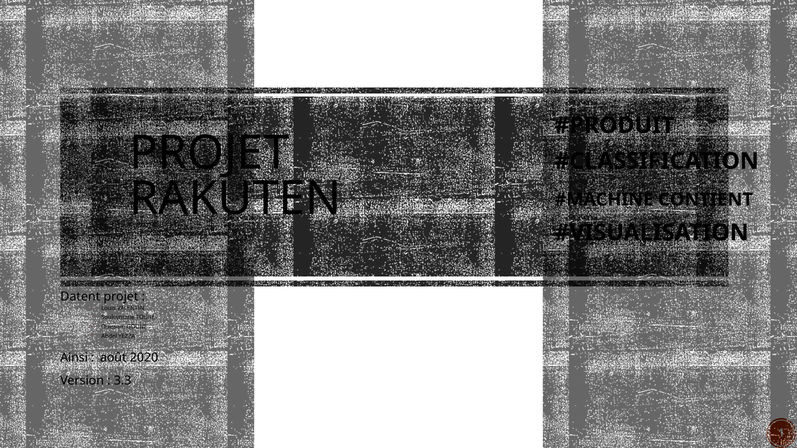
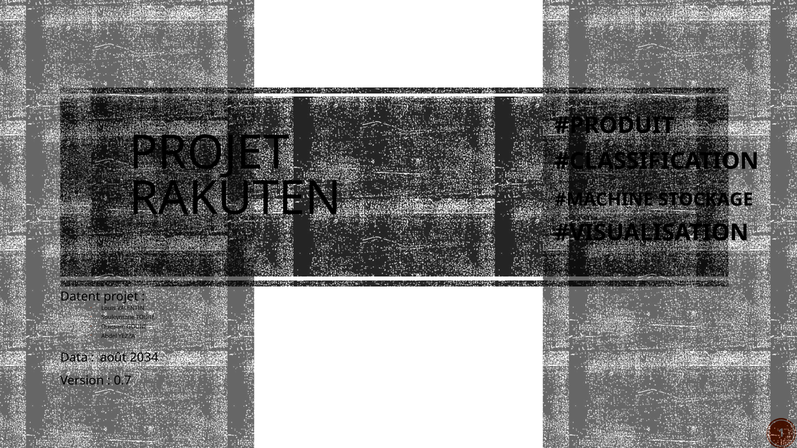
CONTIENT: CONTIENT -> STOCKAGE (706, 200)
Ainsi: Ainsi -> Data (74, 358)
2020: 2020 -> 2034 (144, 358)
3.3: 3.3 -> 0.7 (123, 381)
